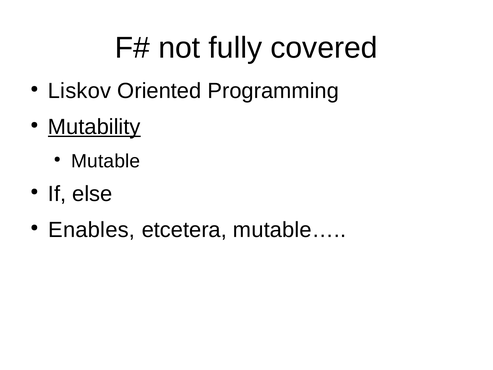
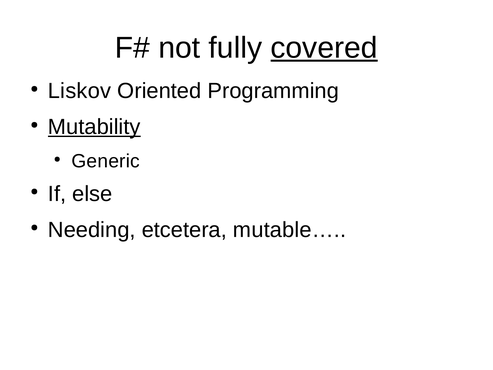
covered underline: none -> present (324, 48)
Mutable: Mutable -> Generic (106, 161)
Enables: Enables -> Needing (92, 230)
